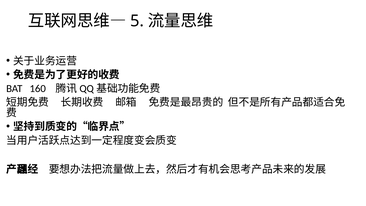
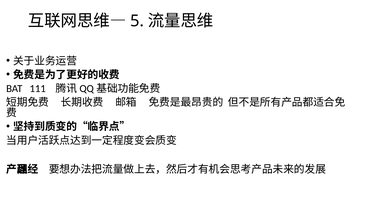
160: 160 -> 111 (38, 89)
